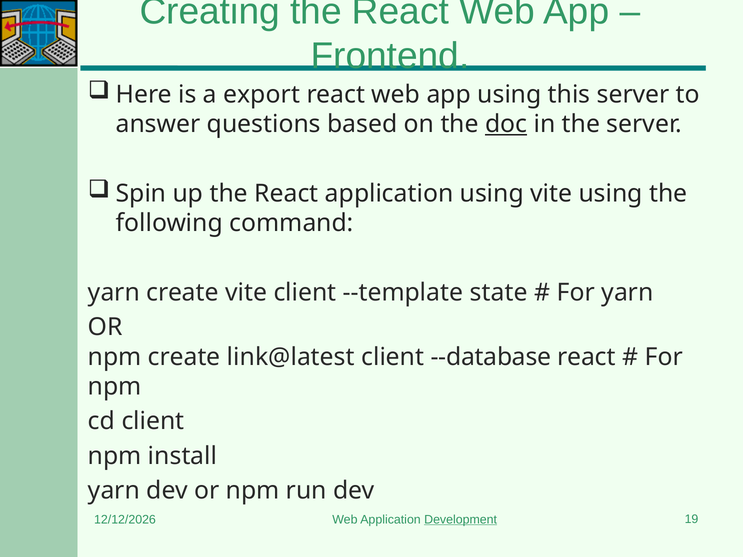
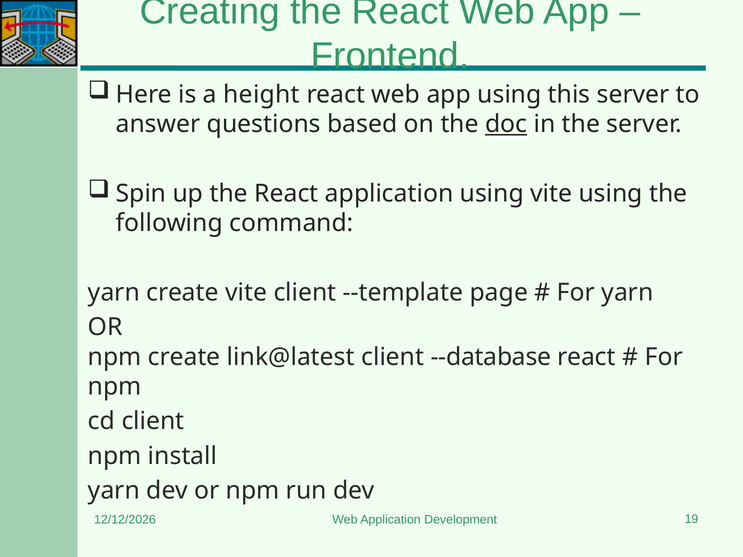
export: export -> height (262, 95)
state: state -> page (499, 293)
Development underline: present -> none (461, 520)
